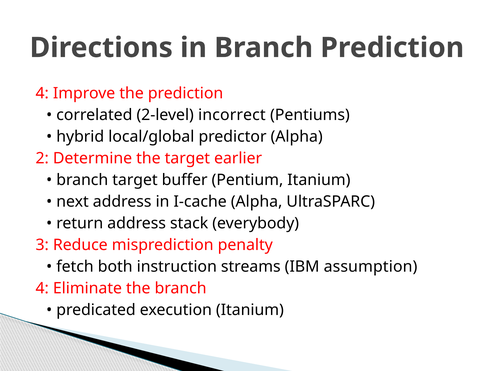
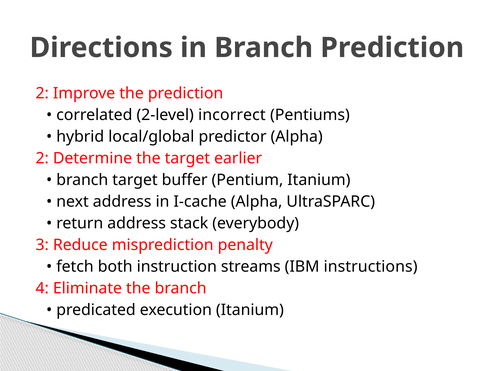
4: 4 -> 2 (42, 93)
assumption: assumption -> instructions (371, 267)
